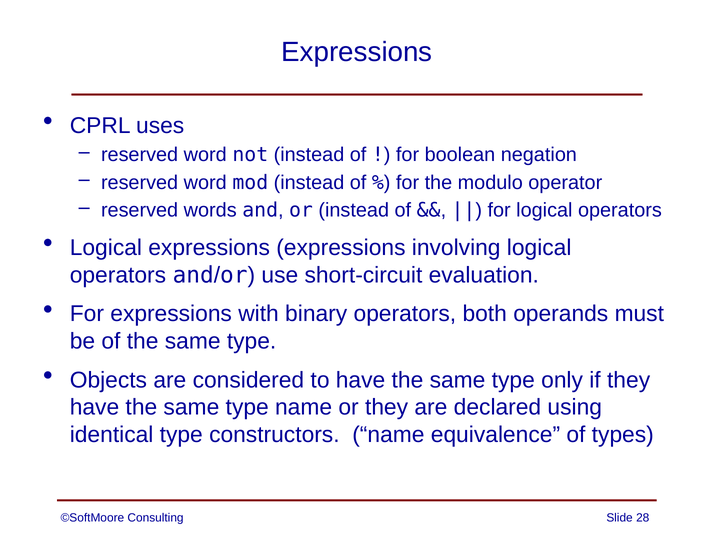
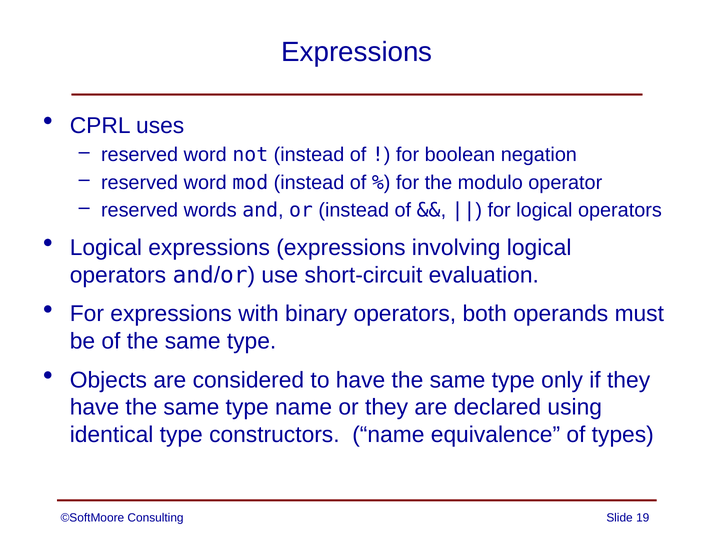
28: 28 -> 19 (643, 517)
